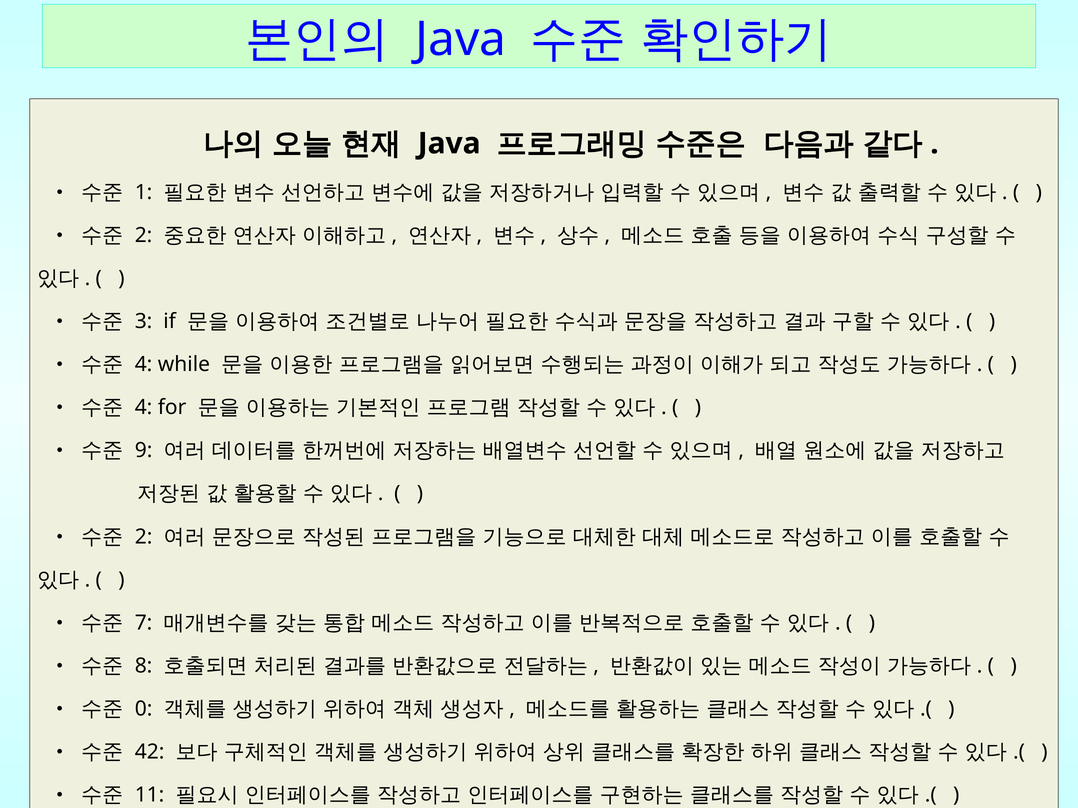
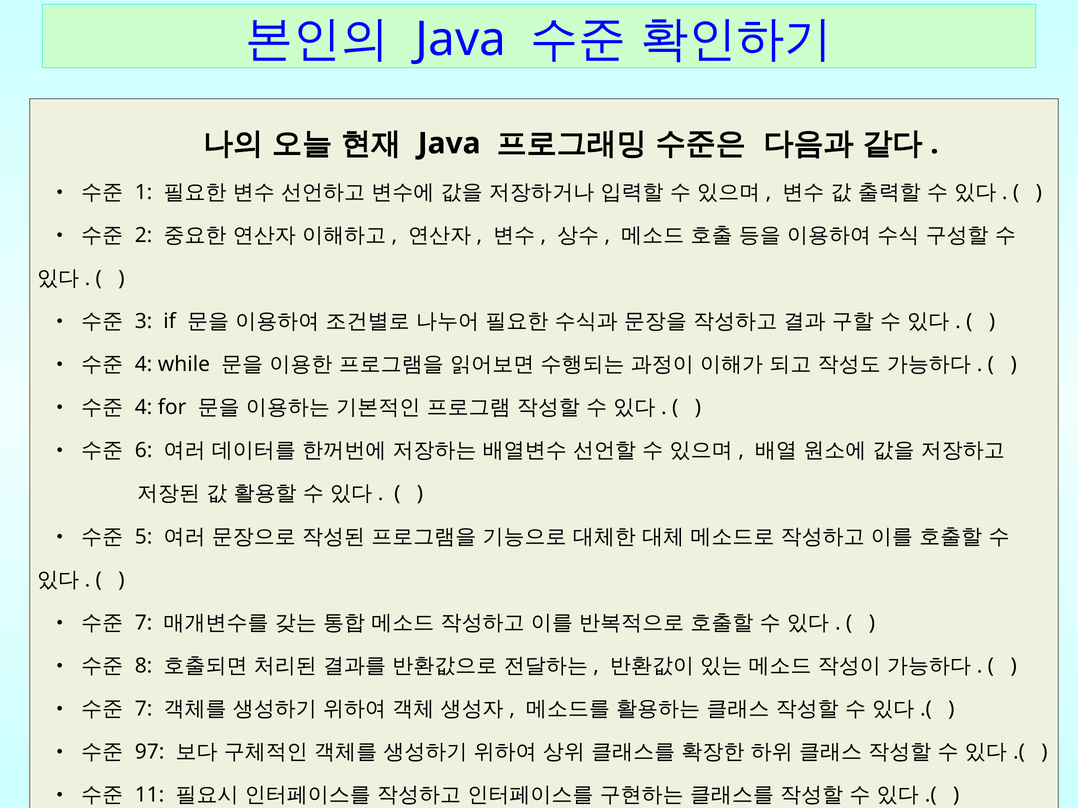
9: 9 -> 6 (144, 451)
2: 2 -> 5 (144, 537)
0: 0 -> 7 (144, 709)
42: 42 -> 97 (150, 752)
